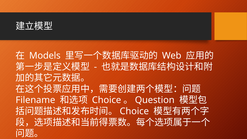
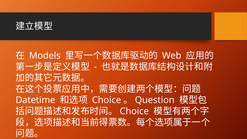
Filename: Filename -> Datetime (35, 100)
